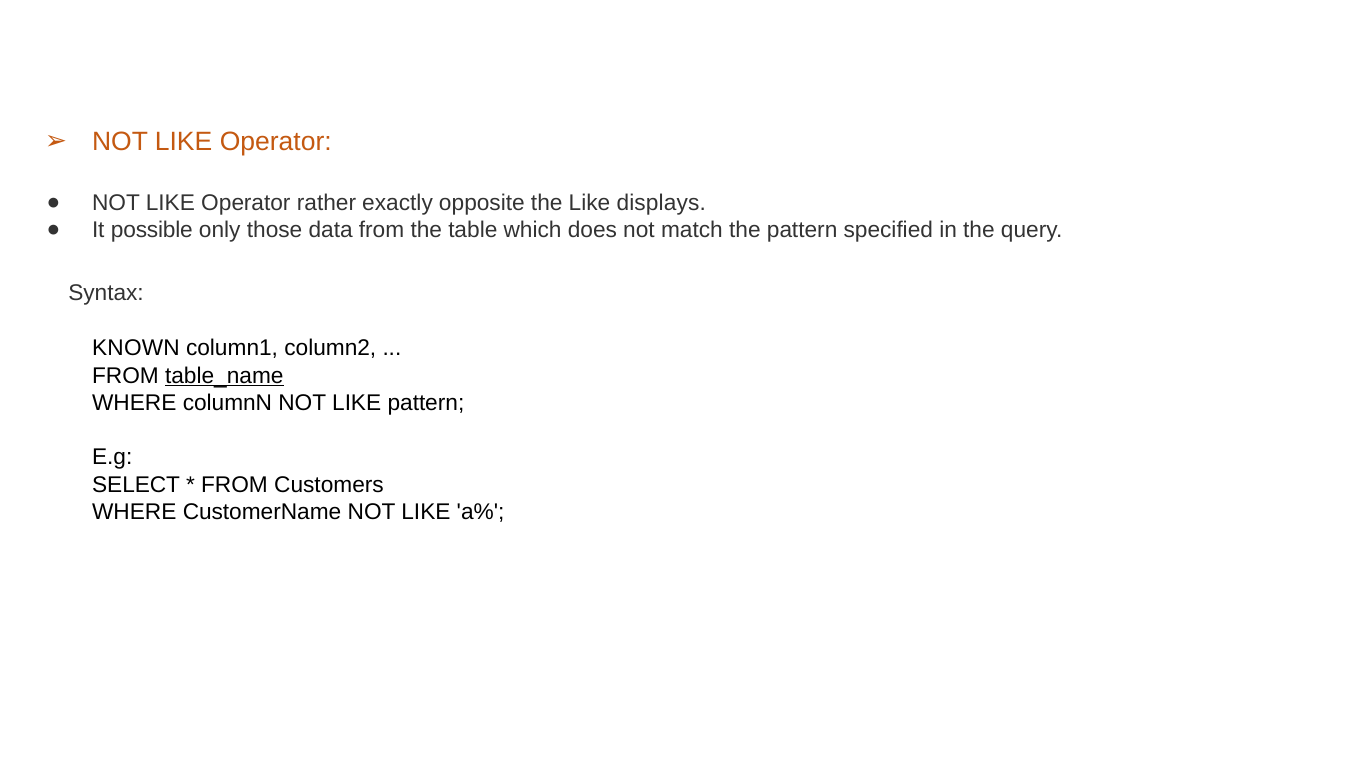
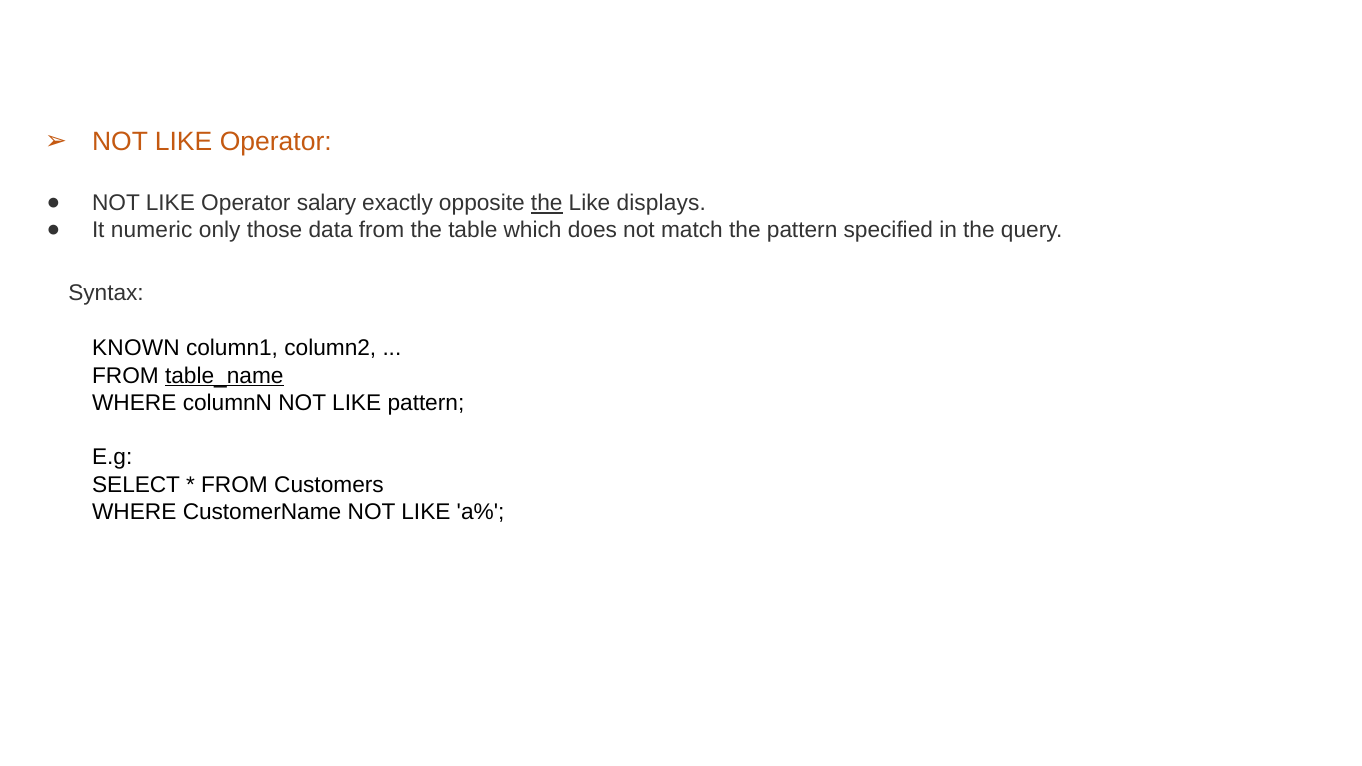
rather: rather -> salary (327, 203)
the underline: none -> present (547, 203)
possible: possible -> numeric (152, 230)
